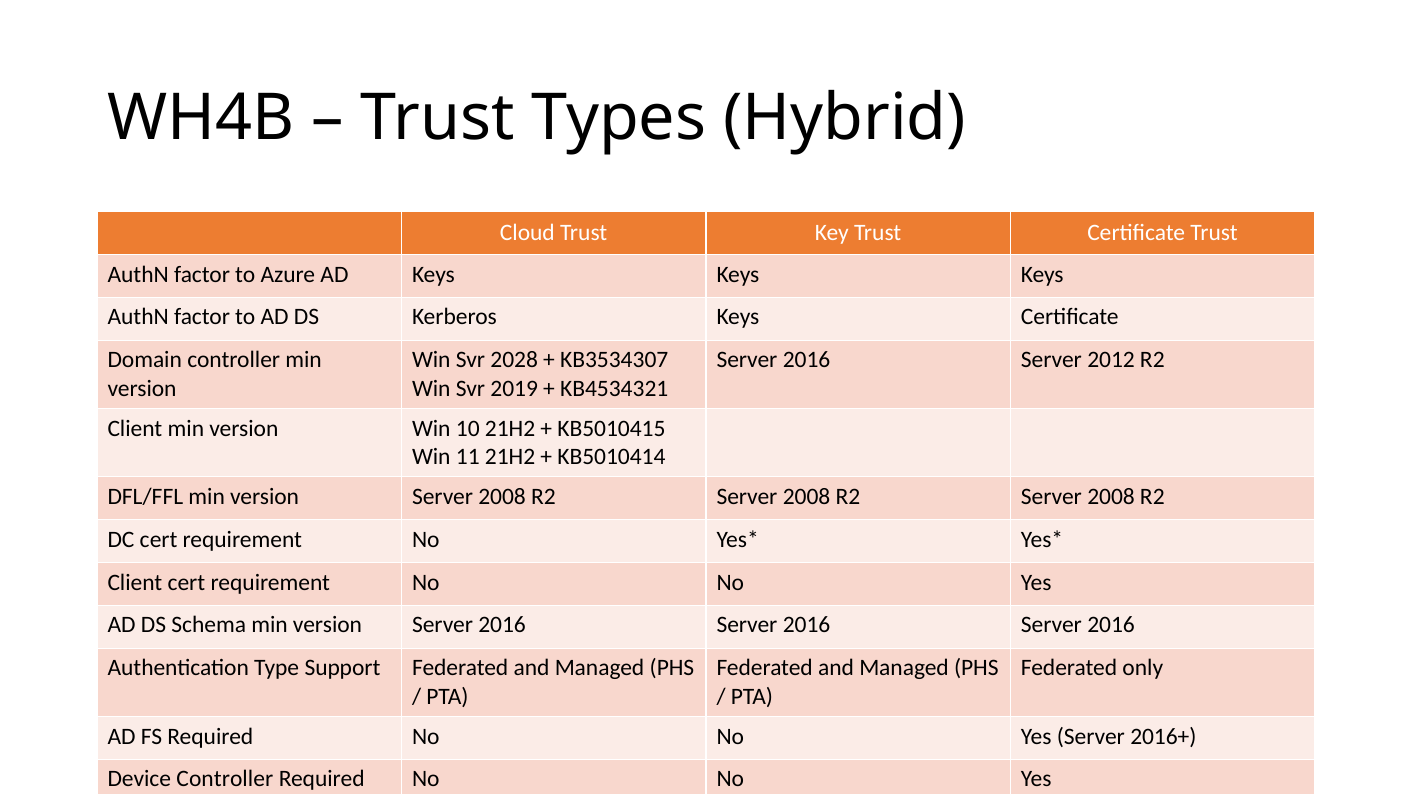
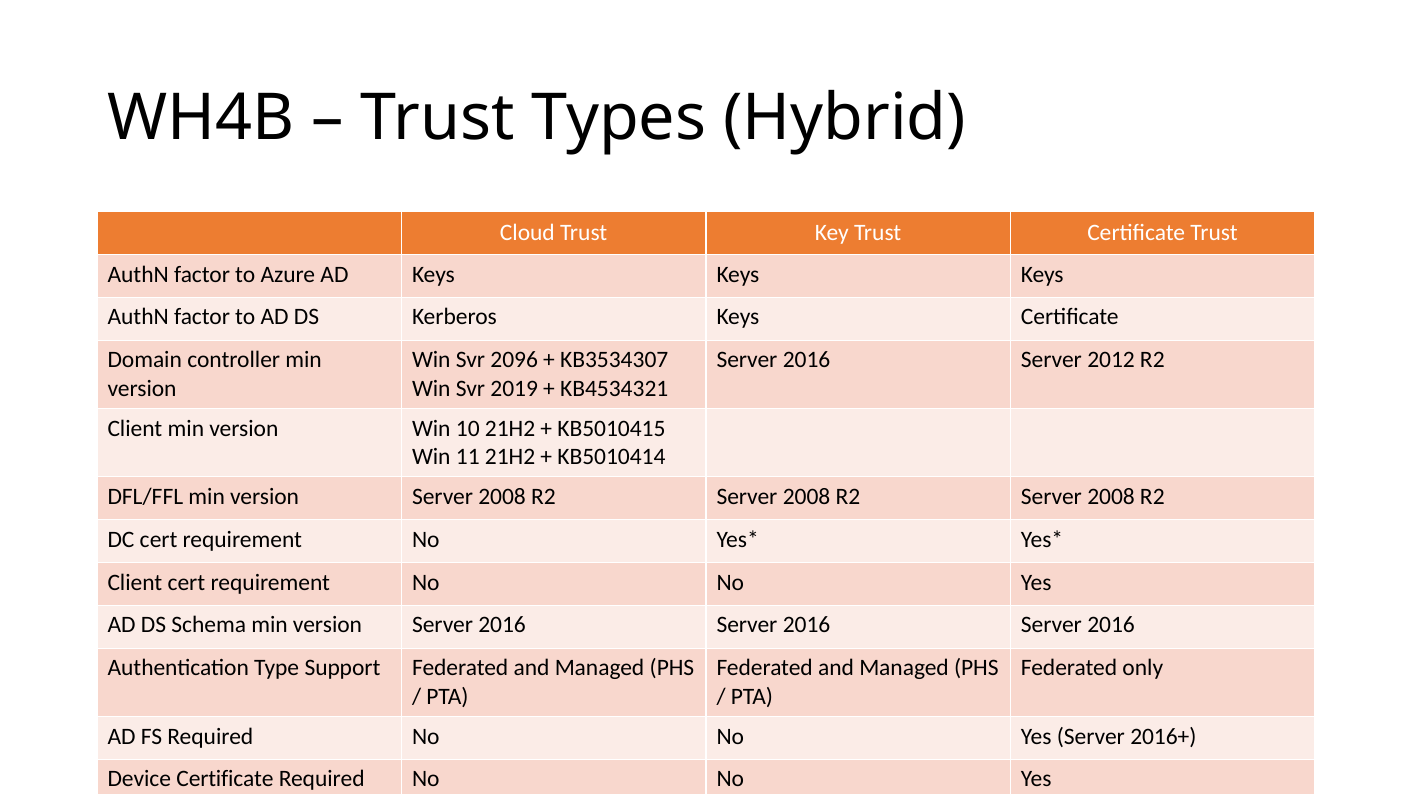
2028: 2028 -> 2096 (514, 360)
Device Controller: Controller -> Certificate (225, 779)
